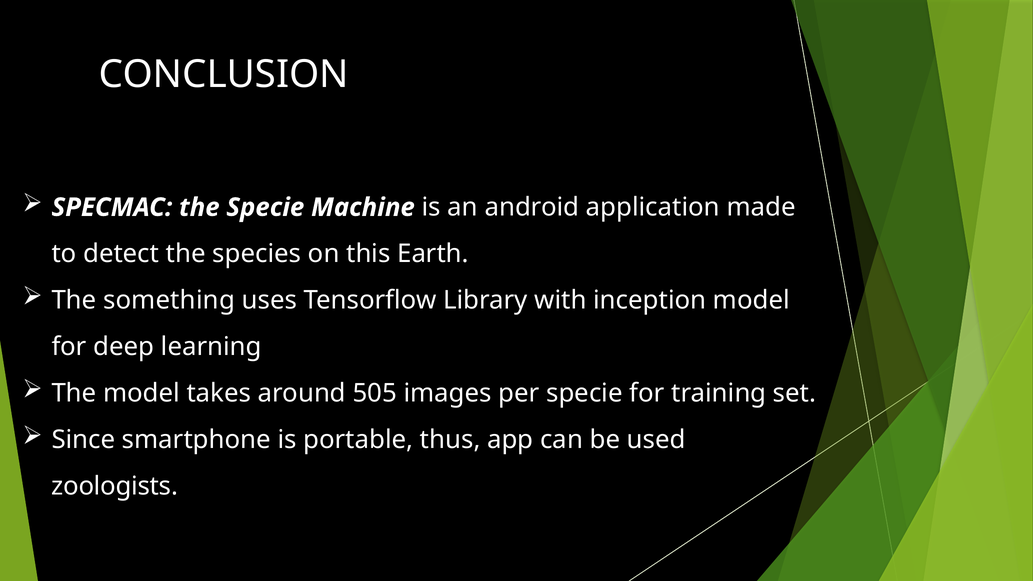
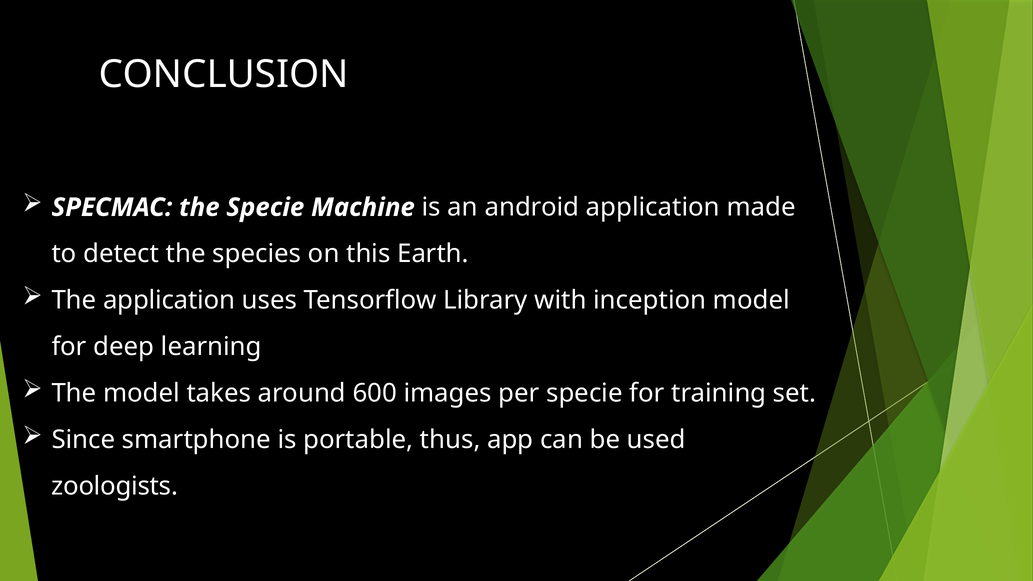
The something: something -> application (169, 300)
505: 505 -> 600 (375, 393)
